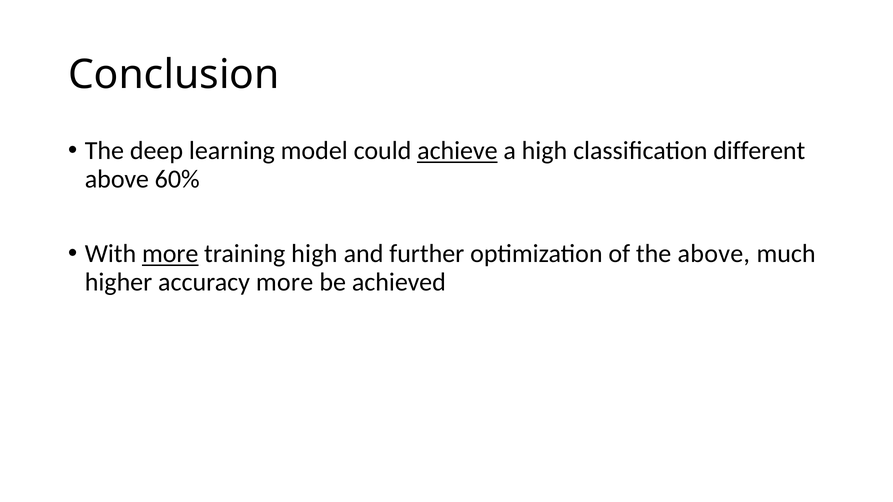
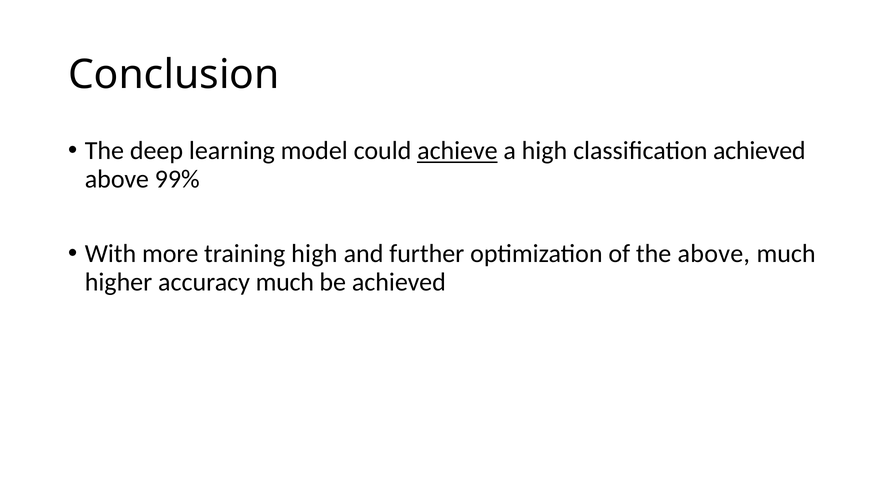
classification different: different -> achieved (759, 151)
60%: 60% -> 99% (177, 179)
more underline: present -> none (170, 254)
accuracy more: more -> much (285, 282)
